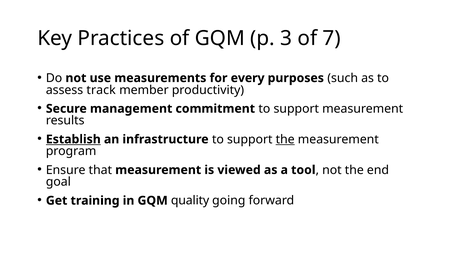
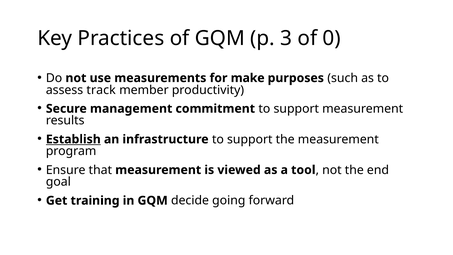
7: 7 -> 0 (332, 38)
every: every -> make (248, 78)
the underline: present -> none (285, 139)
quality: quality -> decide (190, 200)
